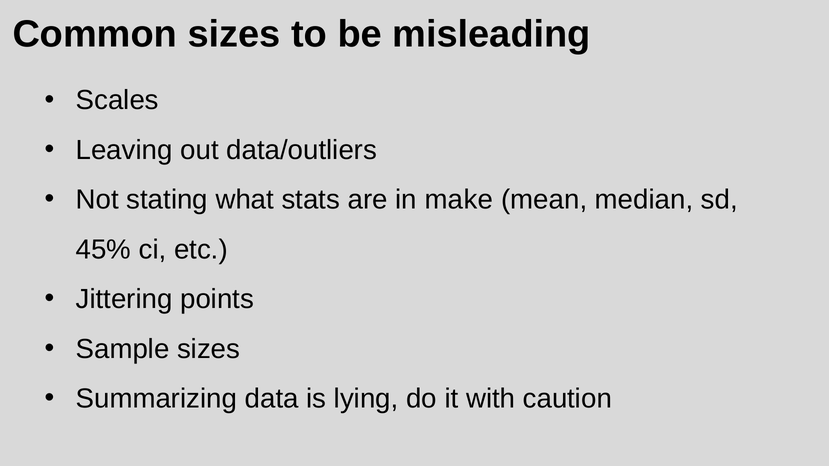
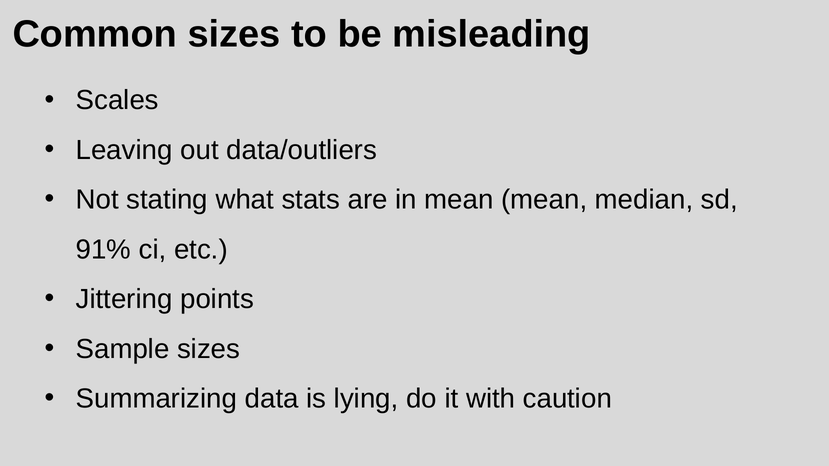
in make: make -> mean (459, 200)
45%: 45% -> 91% (103, 250)
